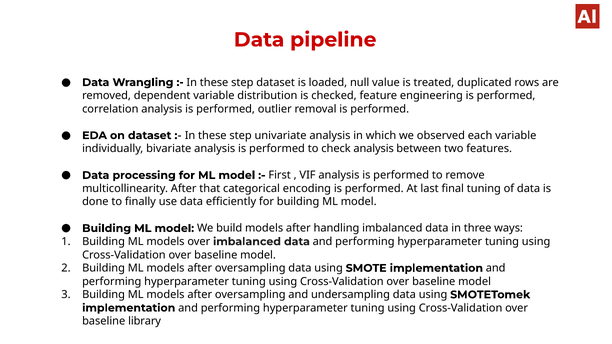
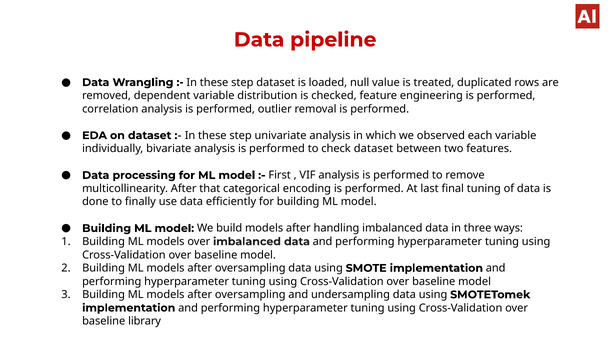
check analysis: analysis -> dataset (374, 149)
